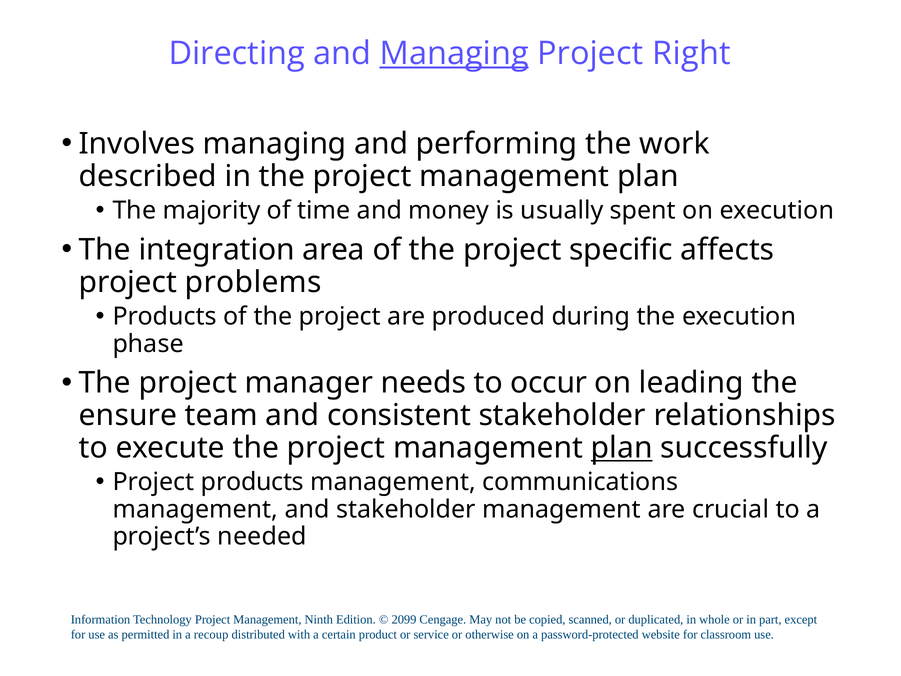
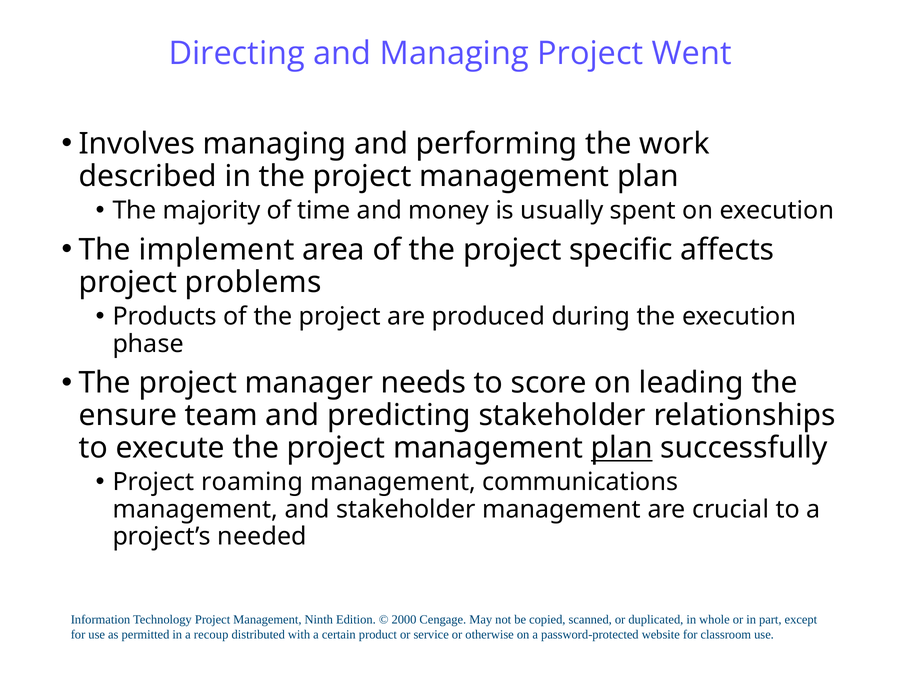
Managing underline: present -> none (454, 53)
Right: Right -> Went (692, 53)
integration: integration -> implement (217, 250)
occur: occur -> score (549, 383)
consistent: consistent -> predicting (399, 415)
Project products: products -> roaming (252, 482)
2099: 2099 -> 2000 (404, 619)
